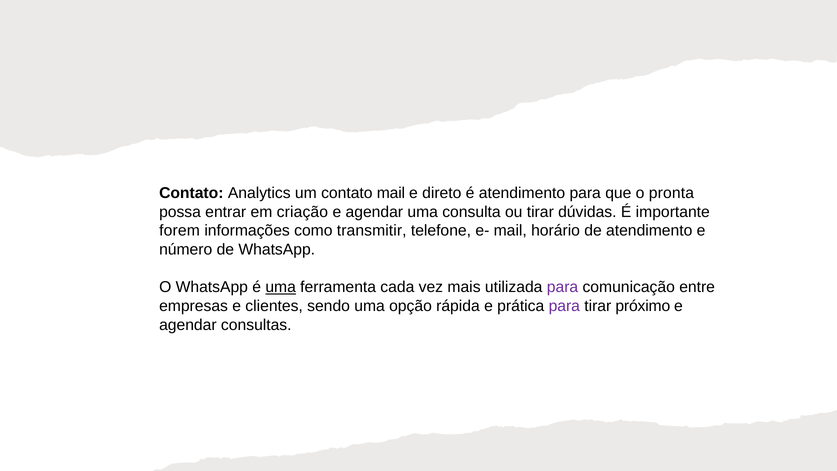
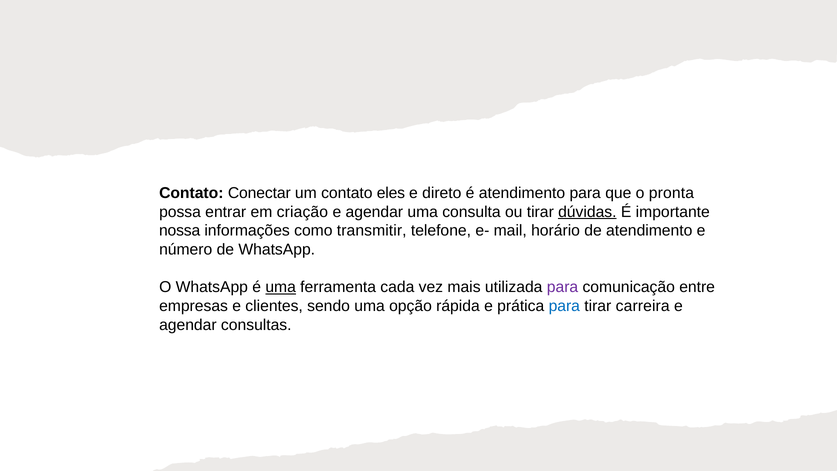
Analytics: Analytics -> Conectar (259, 193)
contato mail: mail -> eles (391, 193)
dúvidas underline: none -> present (587, 212)
forem: forem -> nossa (180, 231)
para colour: purple -> blue (564, 306)
próximo: próximo -> carreira (643, 306)
